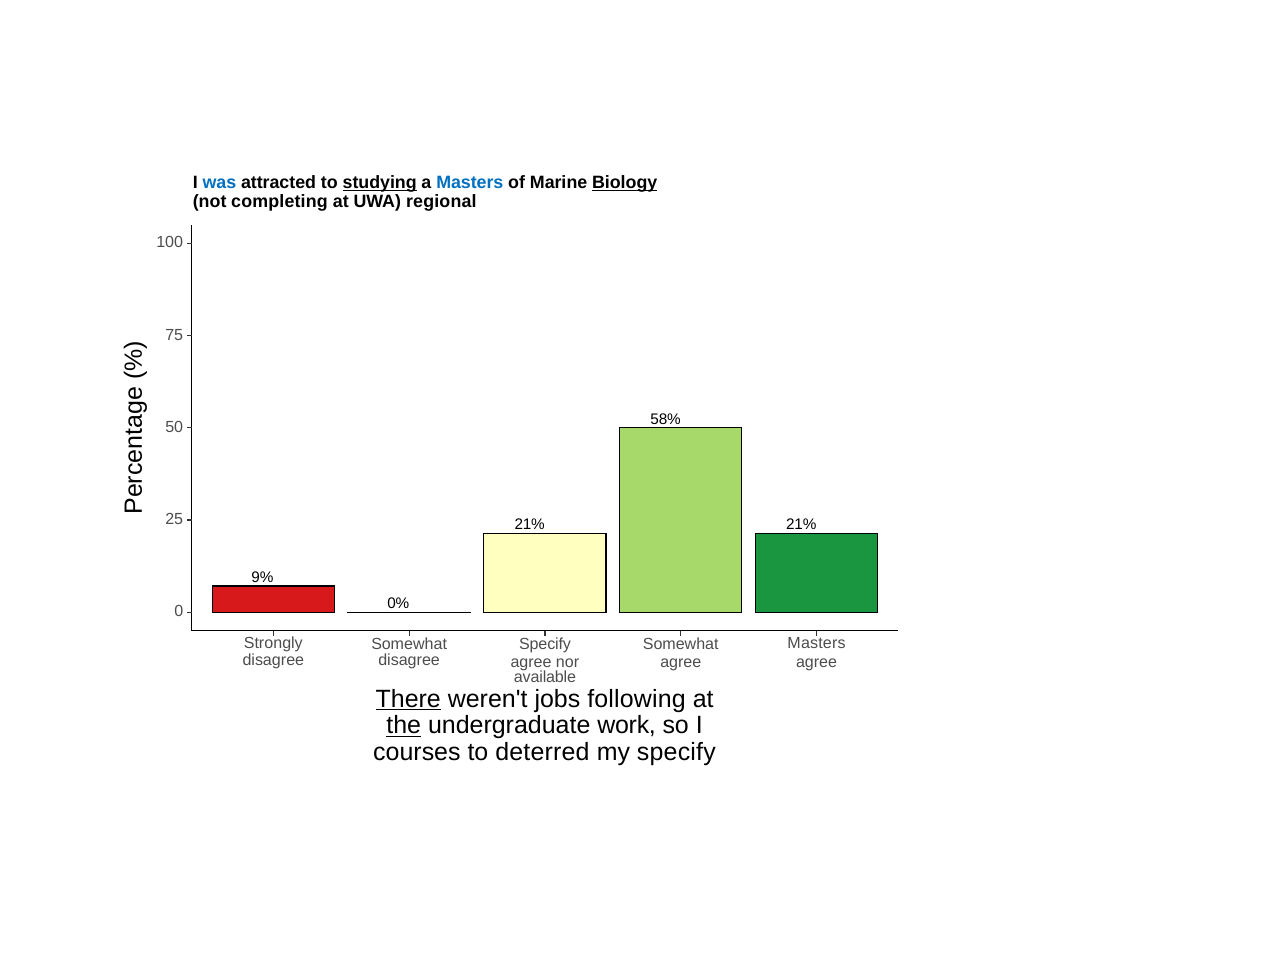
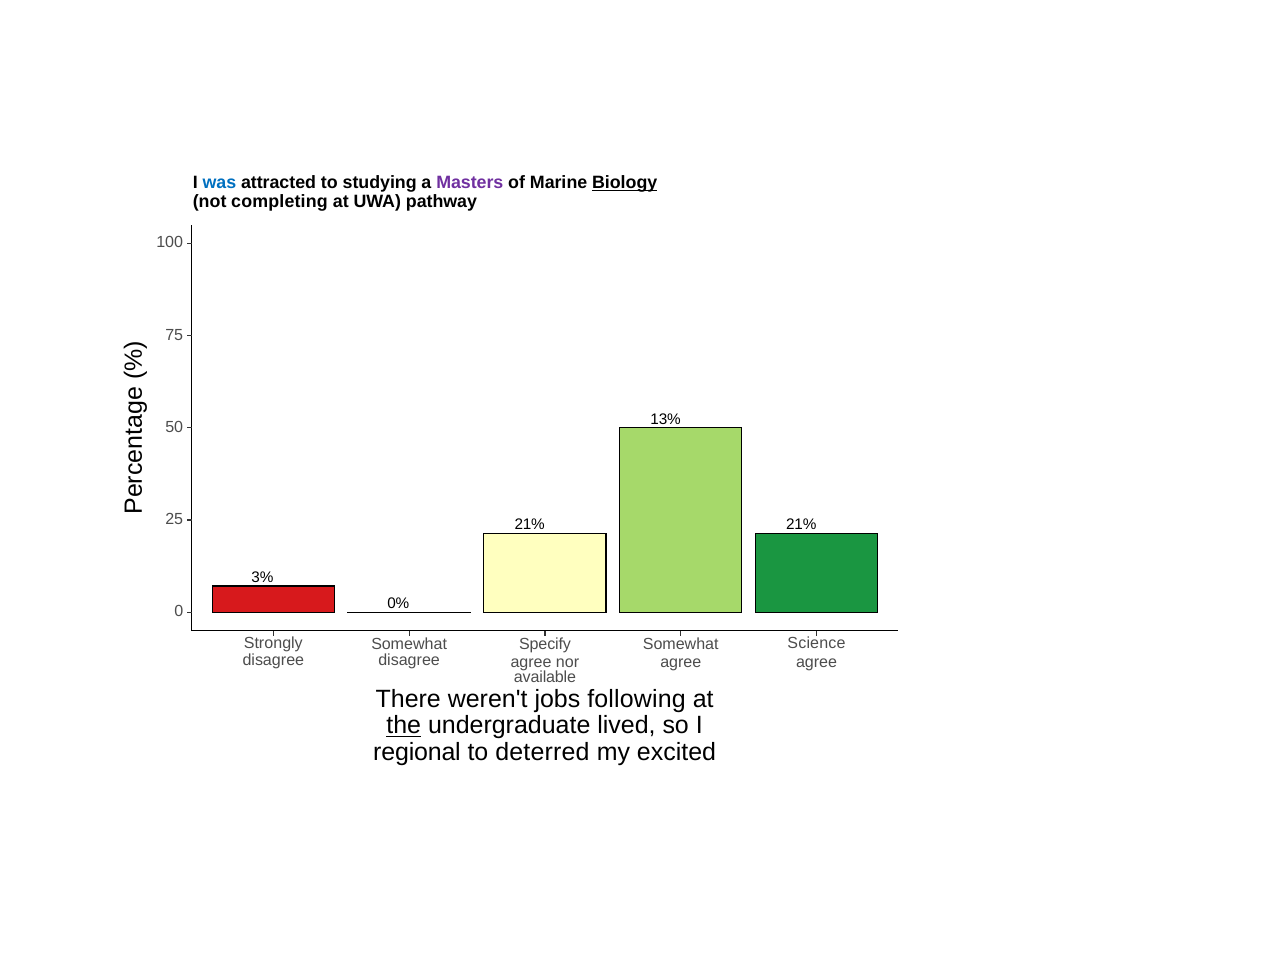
studying underline: present -> none (380, 183)
Masters colour: blue -> purple (470, 183)
regional: regional -> pathway (441, 202)
58%: 58% -> 13% (666, 419)
9%: 9% -> 3% (263, 577)
Masters: Masters -> Science (817, 642)
There underline: present -> none (408, 698)
work: work -> lived (626, 725)
courses: courses -> regional (417, 752)
my specify: specify -> excited (676, 752)
